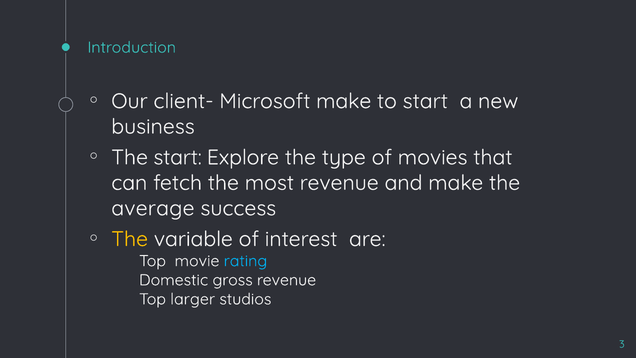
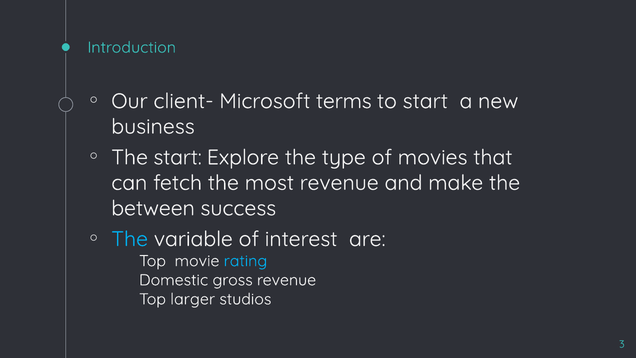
Microsoft make: make -> terms (344, 101)
average: average -> between (153, 208)
The colour: yellow -> light blue (130, 239)
